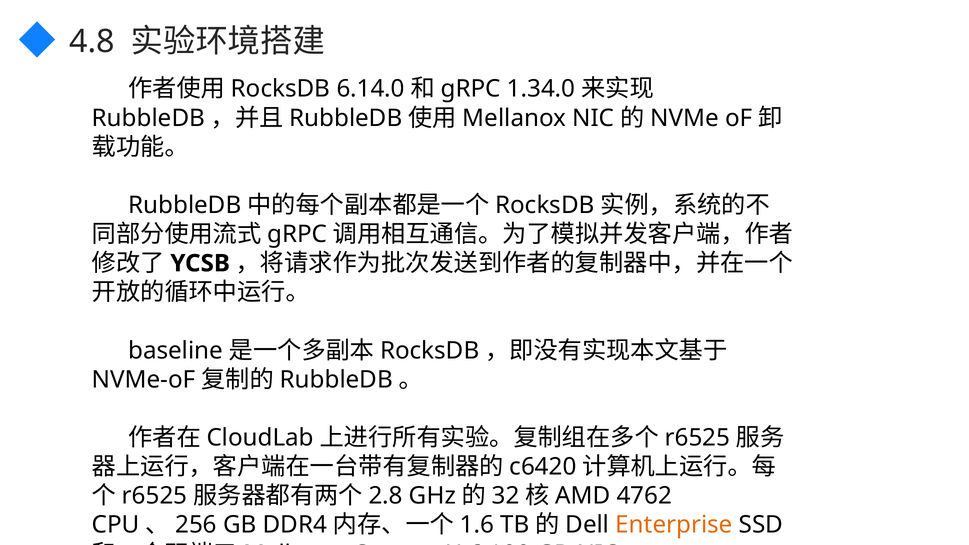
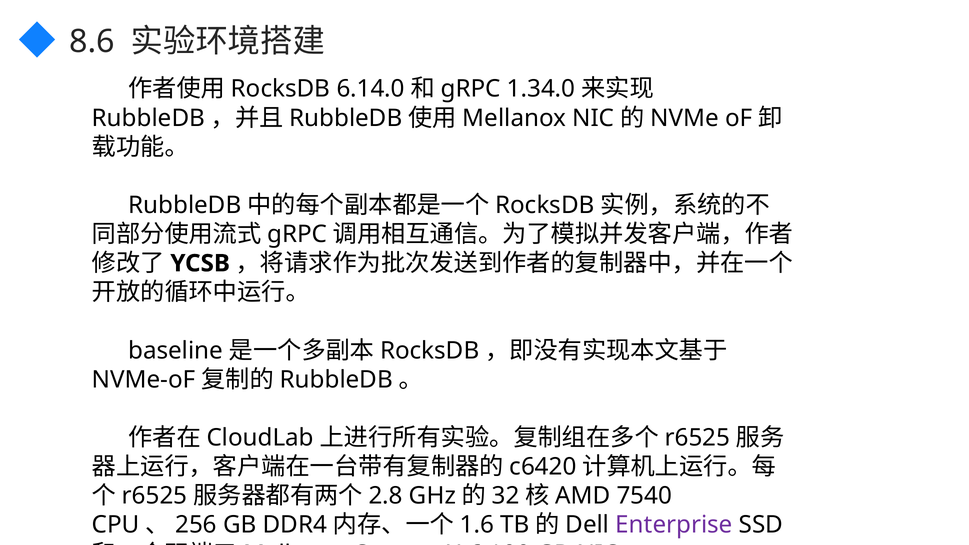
4.8: 4.8 -> 8.6 (92, 42)
4762: 4762 -> 7540 (644, 496)
Enterprise colour: orange -> purple (674, 525)
